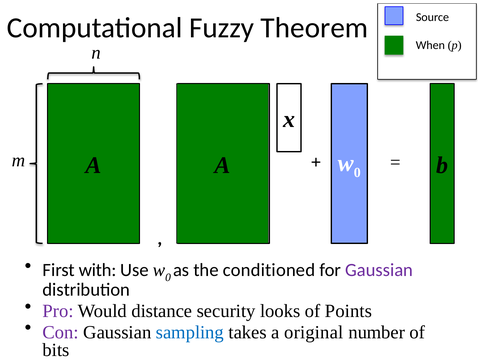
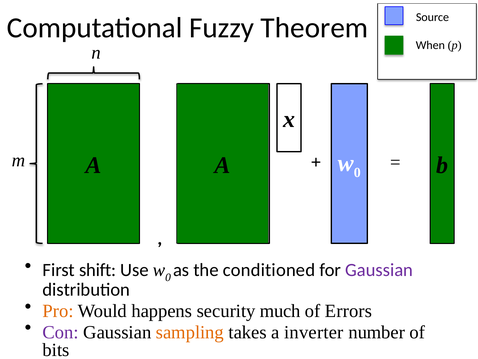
with: with -> shift (98, 270)
Pro colour: purple -> orange (58, 311)
distance: distance -> happens (162, 311)
looks: looks -> much (280, 311)
Points: Points -> Errors (349, 311)
sampling colour: blue -> orange (190, 332)
original: original -> inverter (314, 332)
